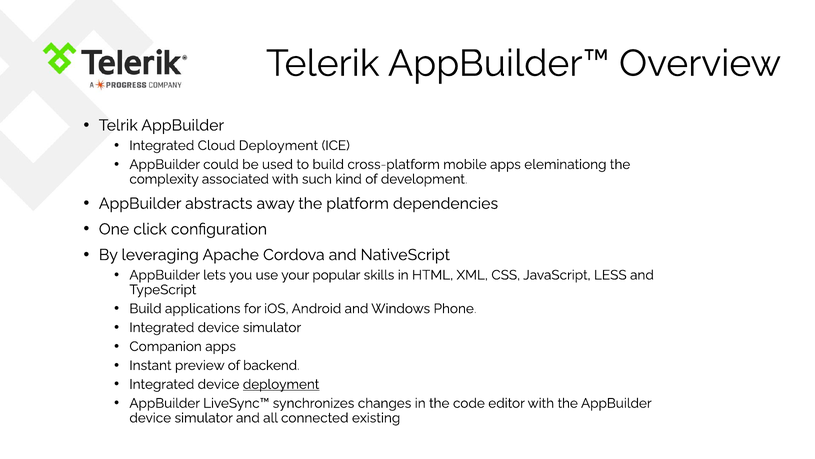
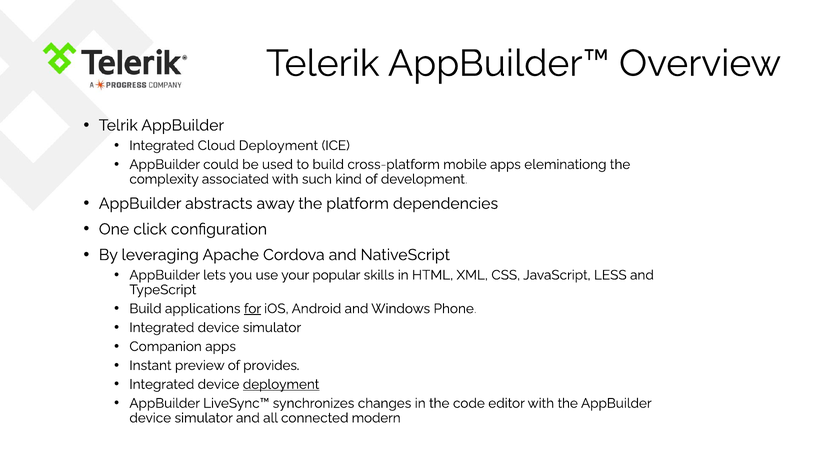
for underline: none -> present (253, 308)
backend: backend -> provides (271, 365)
existing: existing -> modern (376, 417)
